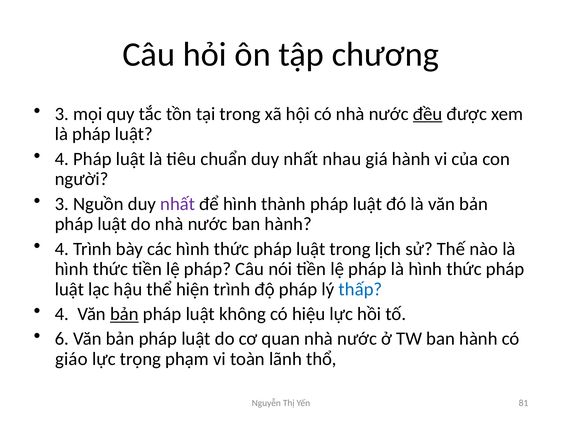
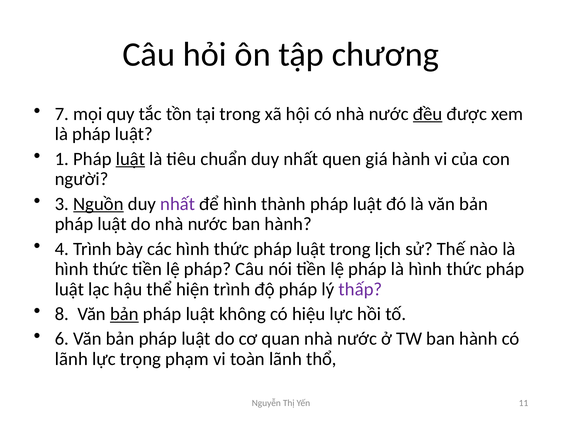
3: 3 -> 7 (62, 114)
4: 4 -> 1 (62, 159)
luật underline: none -> present (130, 159)
nhau: nhau -> quen (342, 159)
Nguồn underline: none -> present (98, 204)
thấp colour: blue -> purple (360, 289)
4: 4 -> 8 (62, 314)
giáo: giáo -> lãnh (71, 359)
81: 81 -> 11 (524, 402)
